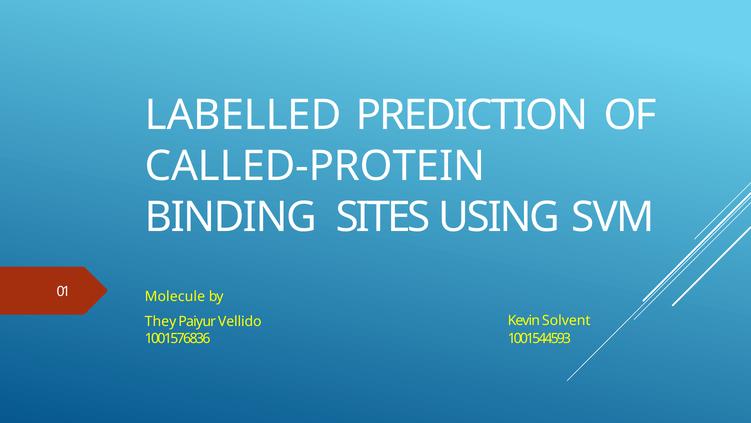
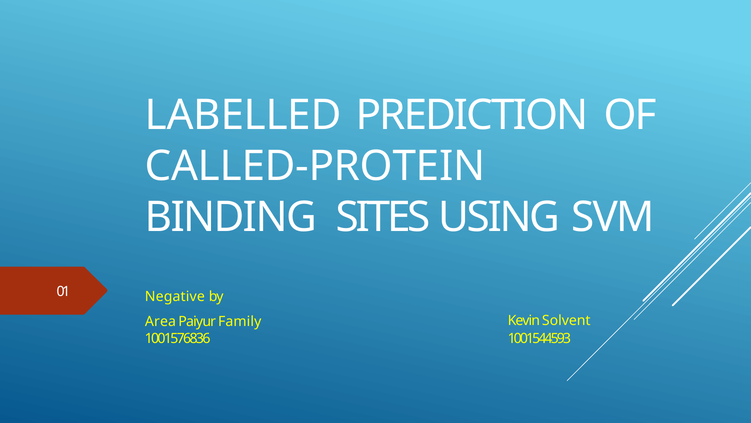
Molecule: Molecule -> Negative (175, 296)
They: They -> Area (160, 321)
Vellido: Vellido -> Family (240, 321)
